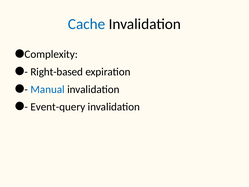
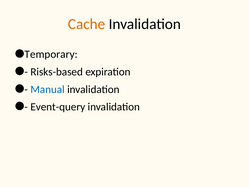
Cache colour: blue -> orange (87, 24)
Complexity: Complexity -> Temporary (51, 54)
Right-based: Right-based -> Risks-based (57, 72)
